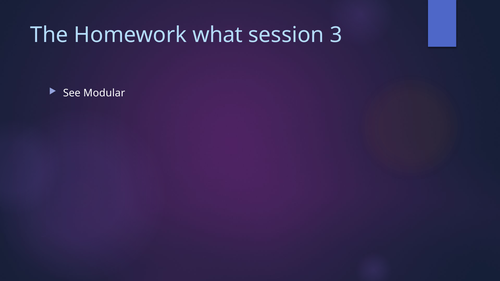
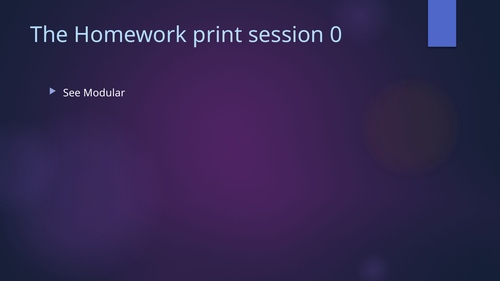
what: what -> print (217, 35)
3: 3 -> 0 (336, 35)
